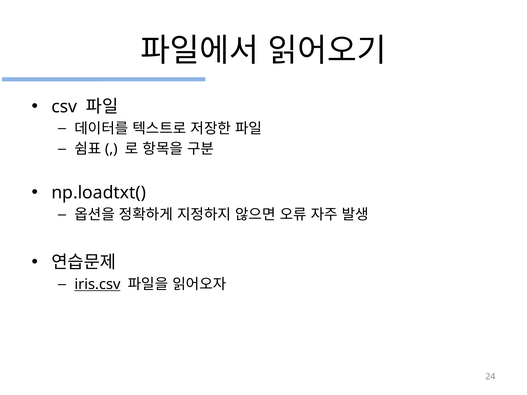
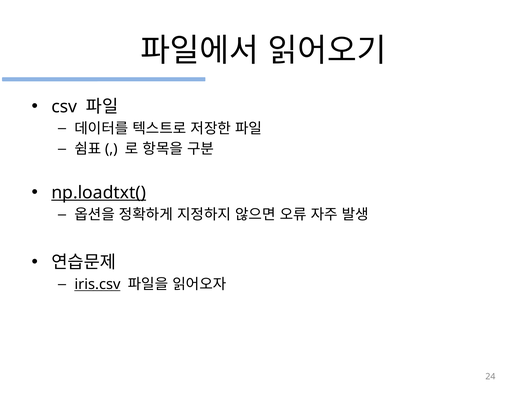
np.loadtxt( underline: none -> present (99, 193)
